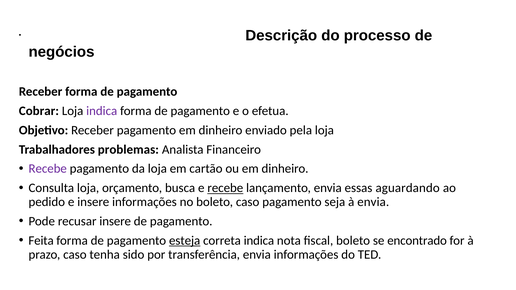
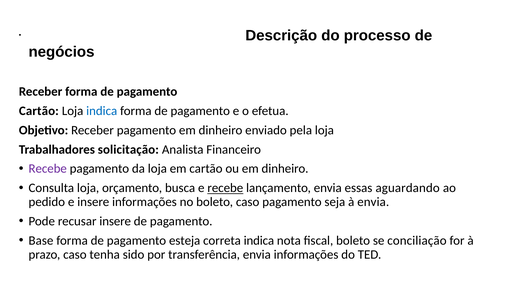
Cobrar: Cobrar -> Cartão (39, 111)
indica colour: purple -> blue (102, 111)
problemas: problemas -> solicitação (128, 150)
Feita: Feita -> Base (41, 241)
esteja underline: present -> none (185, 241)
encontrado: encontrado -> conciliação (417, 241)
